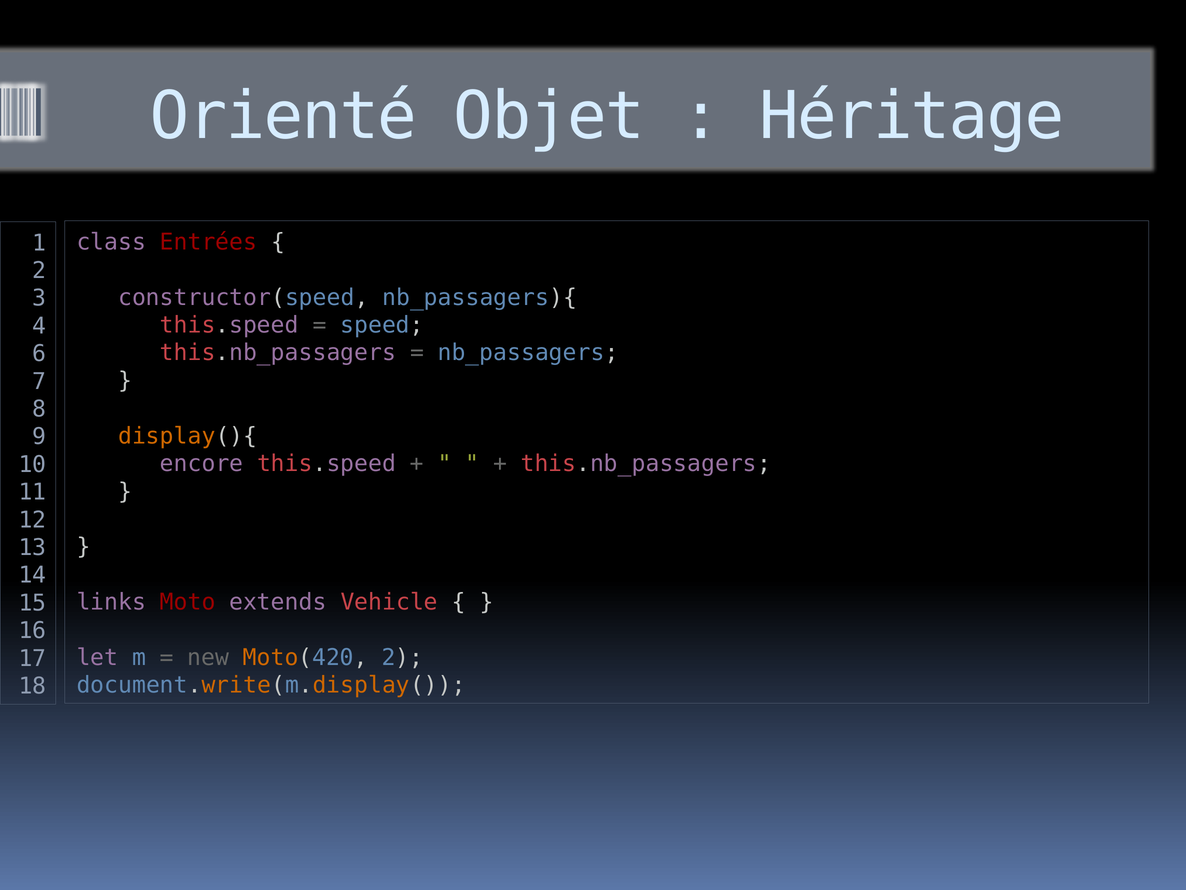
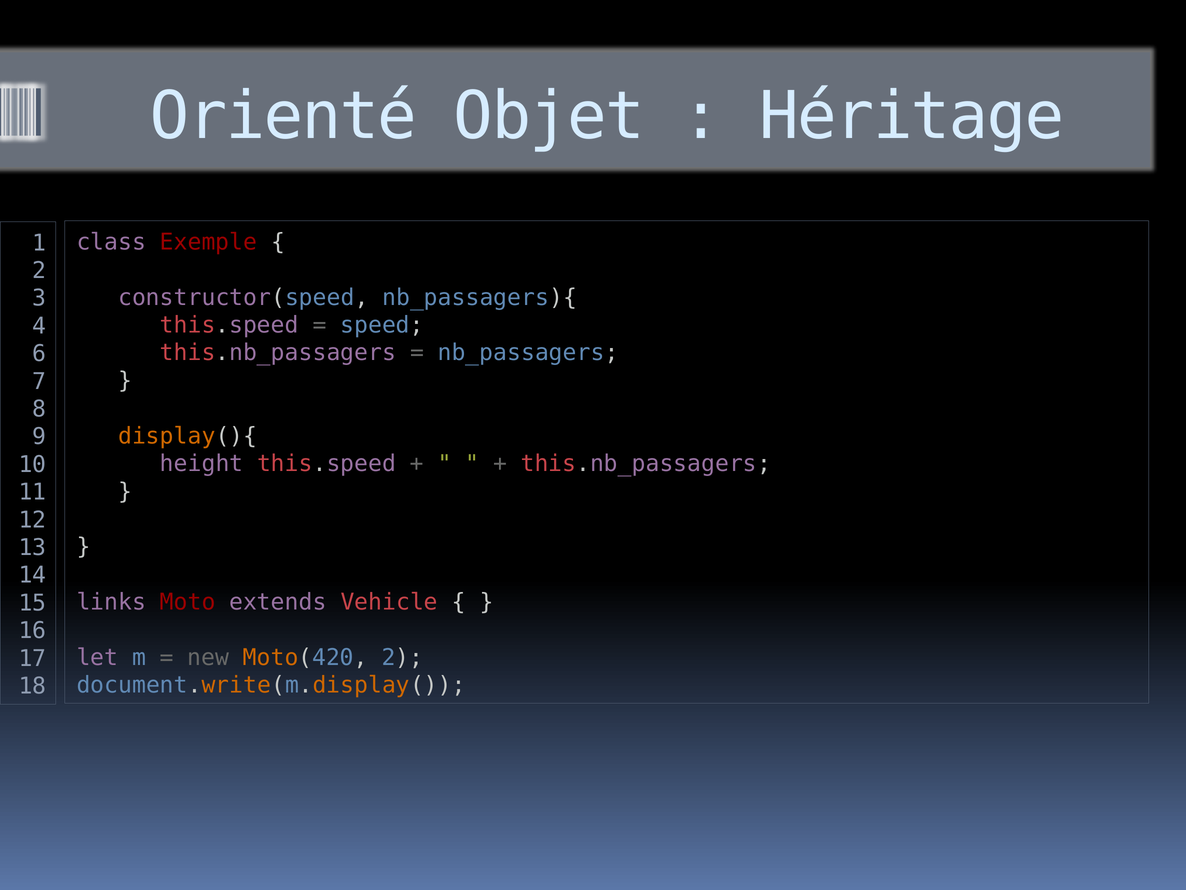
Entrées: Entrées -> Exemple (209, 242)
encore: encore -> height (202, 463)
